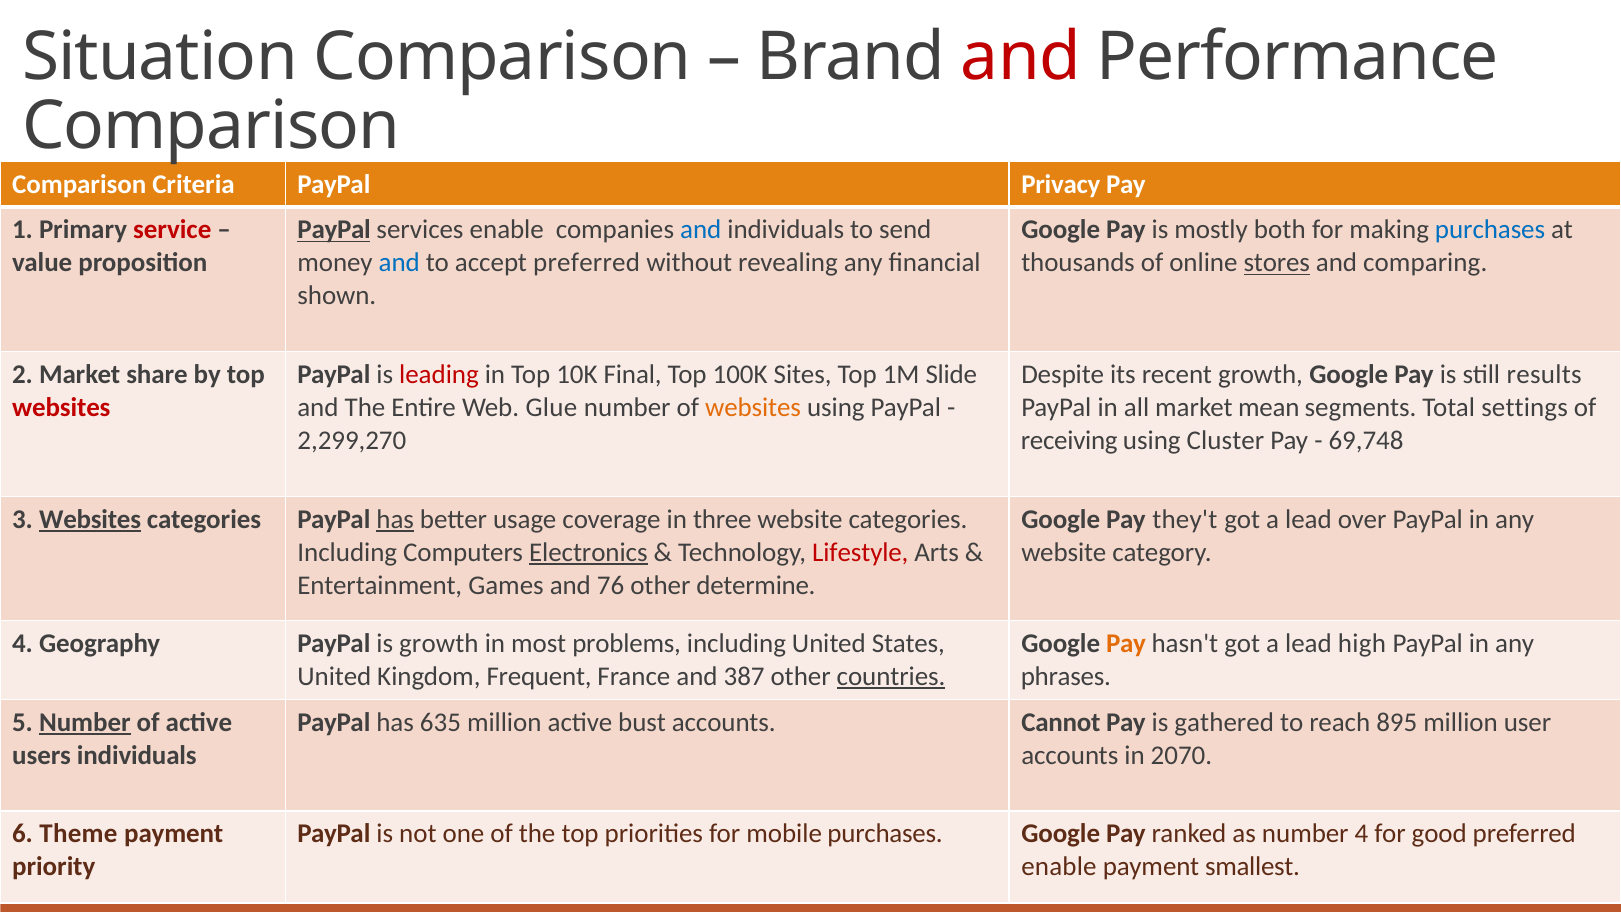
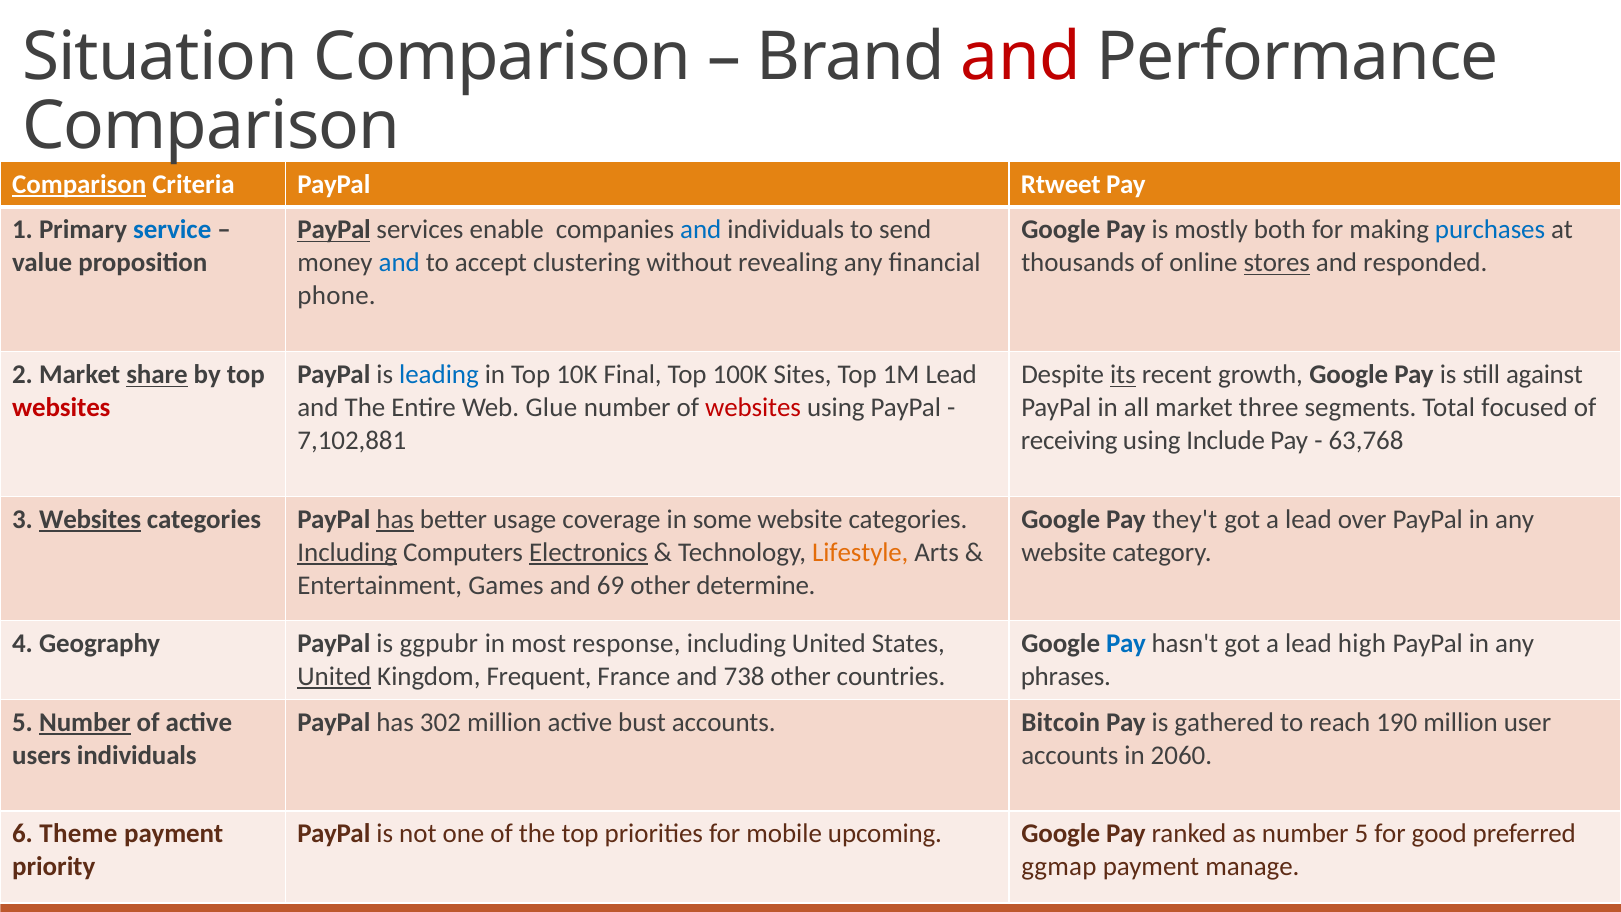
Comparison underline: none -> present (79, 184)
Privacy: Privacy -> Rtweet (1061, 184)
service colour: red -> blue (172, 230)
accept preferred: preferred -> clustering (587, 263)
comparing: comparing -> responded (1425, 263)
shown: shown -> phone (337, 296)
share underline: none -> present (157, 375)
leading colour: red -> blue (439, 375)
1M Slide: Slide -> Lead (951, 375)
its underline: none -> present (1123, 375)
results: results -> against (1544, 375)
websites colour: orange -> red (753, 408)
mean: mean -> three (1269, 408)
settings: settings -> focused (1525, 408)
2,299,270: 2,299,270 -> 7,102,881 (352, 441)
Cluster: Cluster -> Include (1226, 441)
69,748: 69,748 -> 63,768 (1366, 441)
three: three -> some (722, 520)
Including underline: none -> present (347, 553)
Lifestyle colour: red -> orange (860, 553)
76: 76 -> 69 (611, 586)
is growth: growth -> ggpubr (439, 643)
problems: problems -> response (626, 643)
Pay colour: orange -> blue (1126, 643)
United underline: none -> present (334, 676)
387: 387 -> 738 (744, 676)
countries underline: present -> none (891, 676)
635: 635 -> 302 (440, 722)
Cannot: Cannot -> Bitcoin (1061, 722)
895: 895 -> 190 (1397, 722)
2070: 2070 -> 2060 (1181, 755)
mobile purchases: purchases -> upcoming (885, 834)
number 4: 4 -> 5 (1361, 834)
enable: enable -> ggmap (1059, 867)
smallest: smallest -> manage (1252, 867)
